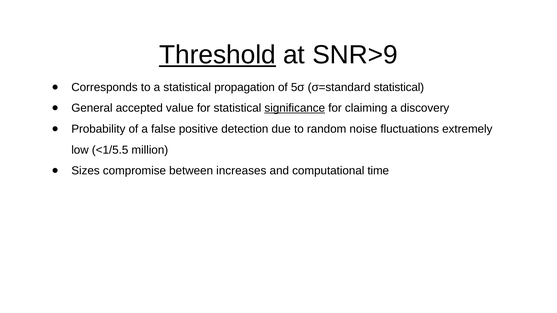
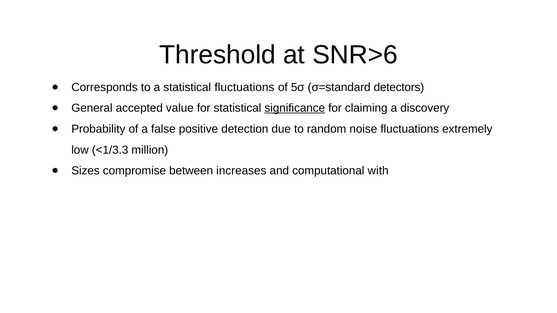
Threshold underline: present -> none (218, 55)
SNR>9: SNR>9 -> SNR>6 (355, 55)
statistical propagation: propagation -> fluctuations (244, 87)
σ=standard statistical: statistical -> detectors (399, 87)
<1/5.5: <1/5.5 -> <1/3.3 (110, 150)
time: time -> with (378, 171)
